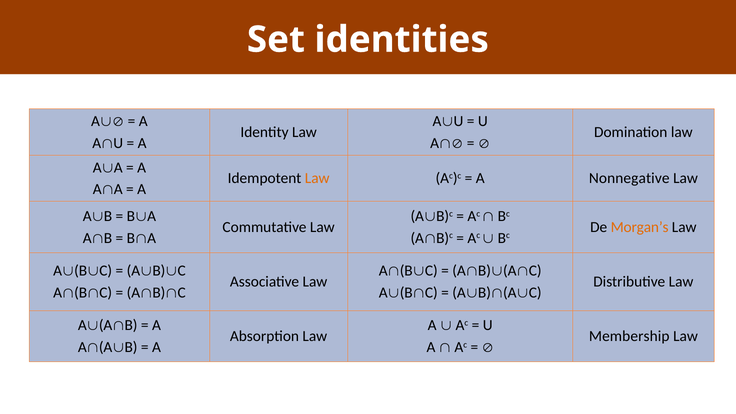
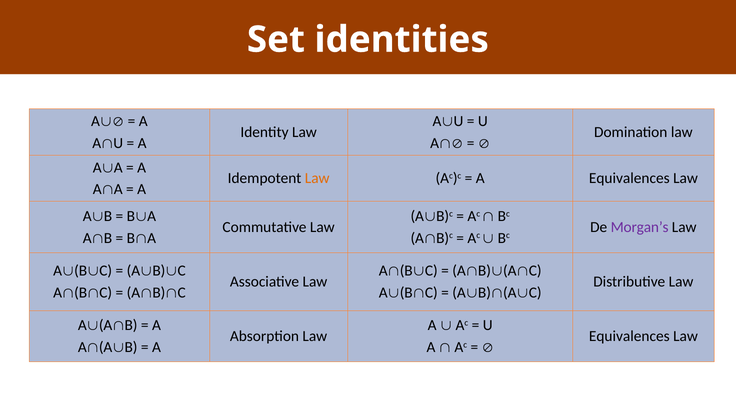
A Nonnegative: Nonnegative -> Equivalences (629, 178)
Morgan’s colour: orange -> purple (640, 227)
Membership: Membership -> Equivalences (629, 336)
